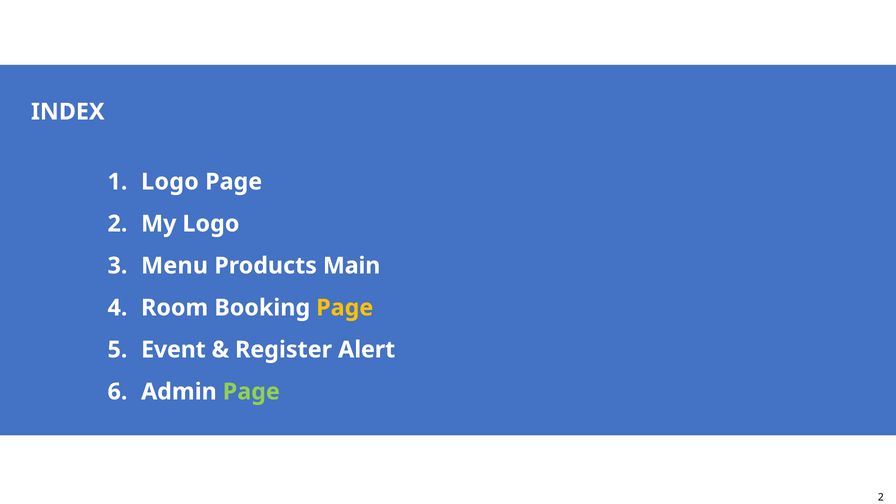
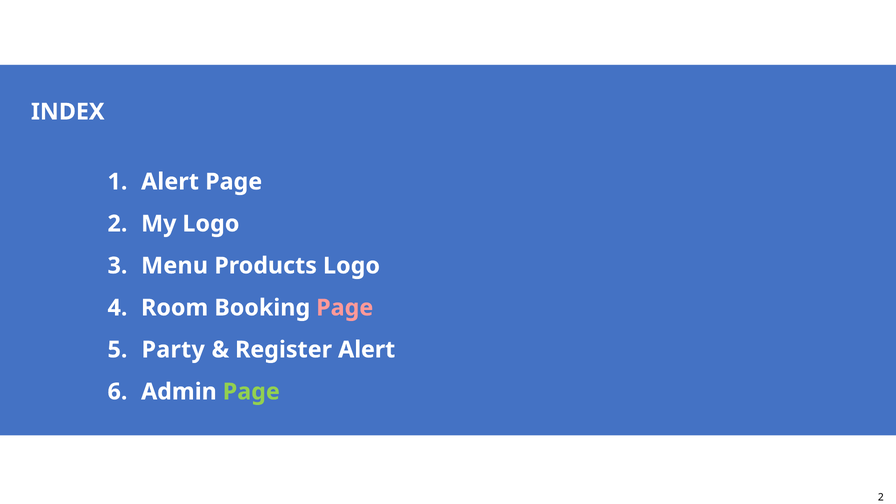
Logo: Logo -> Alert (170, 182)
Products Main: Main -> Logo (351, 266)
Page colour: yellow -> pink (345, 308)
Event: Event -> Party (173, 350)
